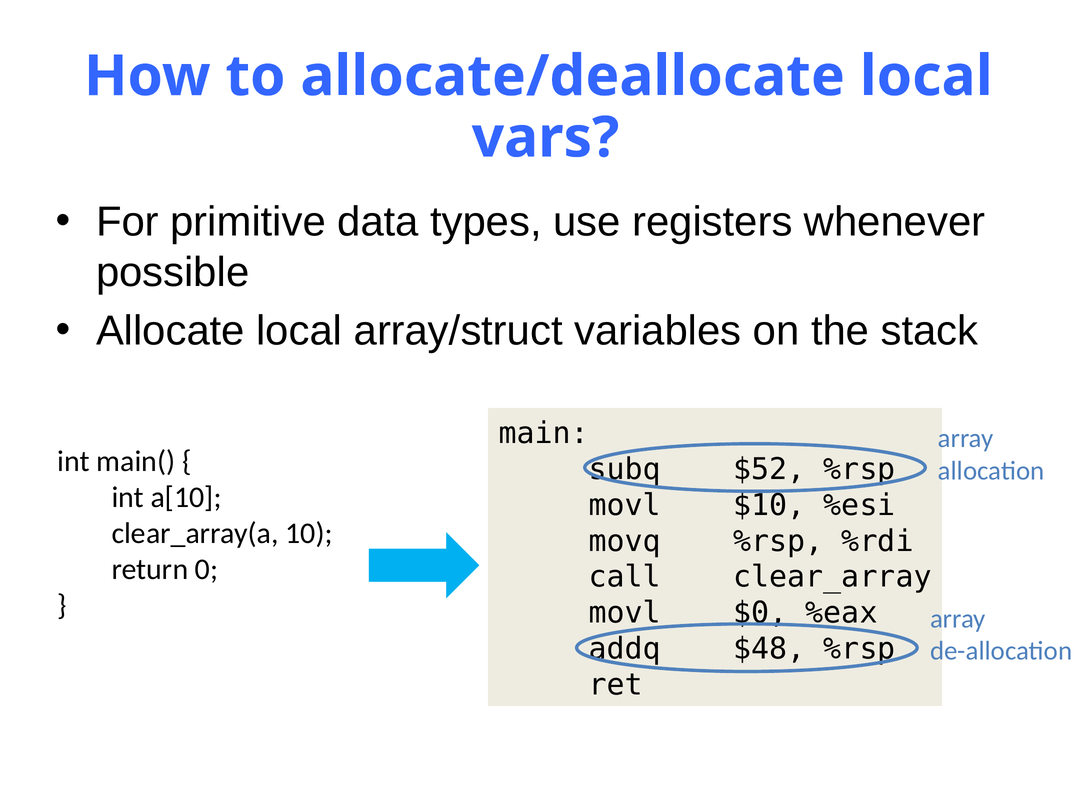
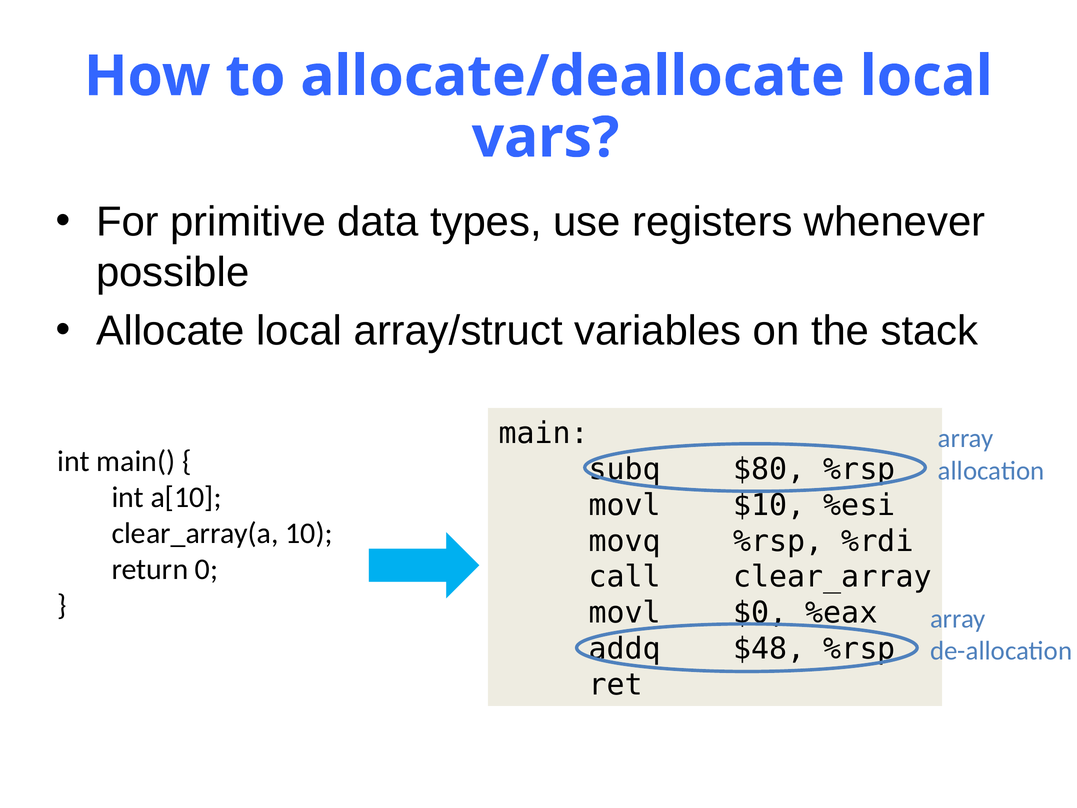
$52: $52 -> $80 (769, 469)
